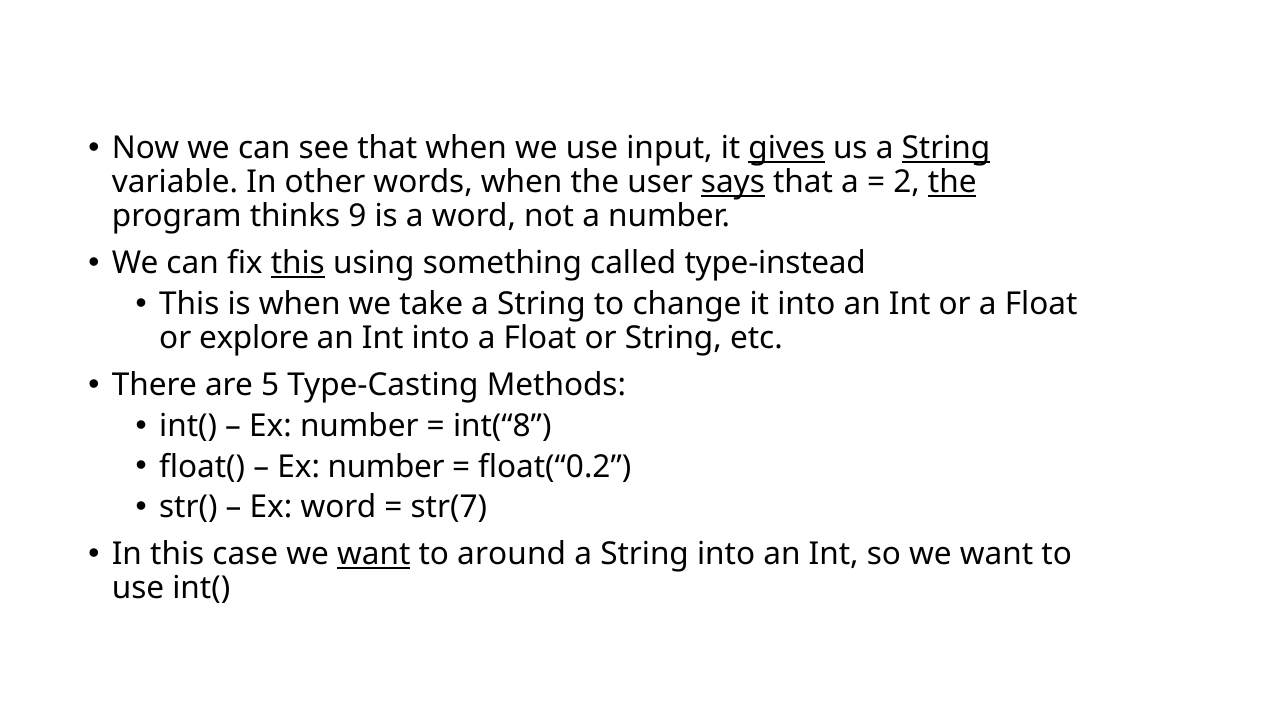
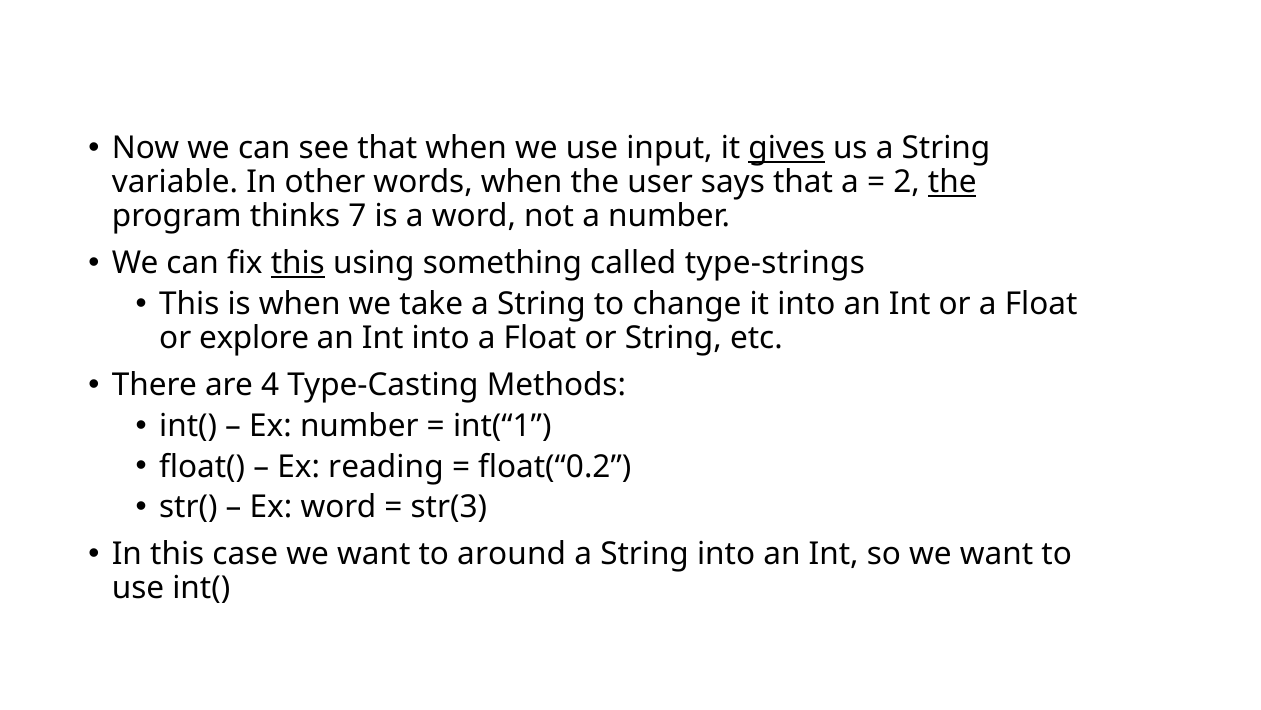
String underline: present -> none (946, 148)
says underline: present -> none (733, 182)
9: 9 -> 7 (357, 216)
type-instead: type-instead -> type-strings (775, 263)
5: 5 -> 4 (270, 385)
int(“8: int(“8 -> int(“1 (502, 426)
number: number -> reading (386, 466)
str(7: str(7 -> str(3 (449, 507)
want underline: present -> none (374, 554)
